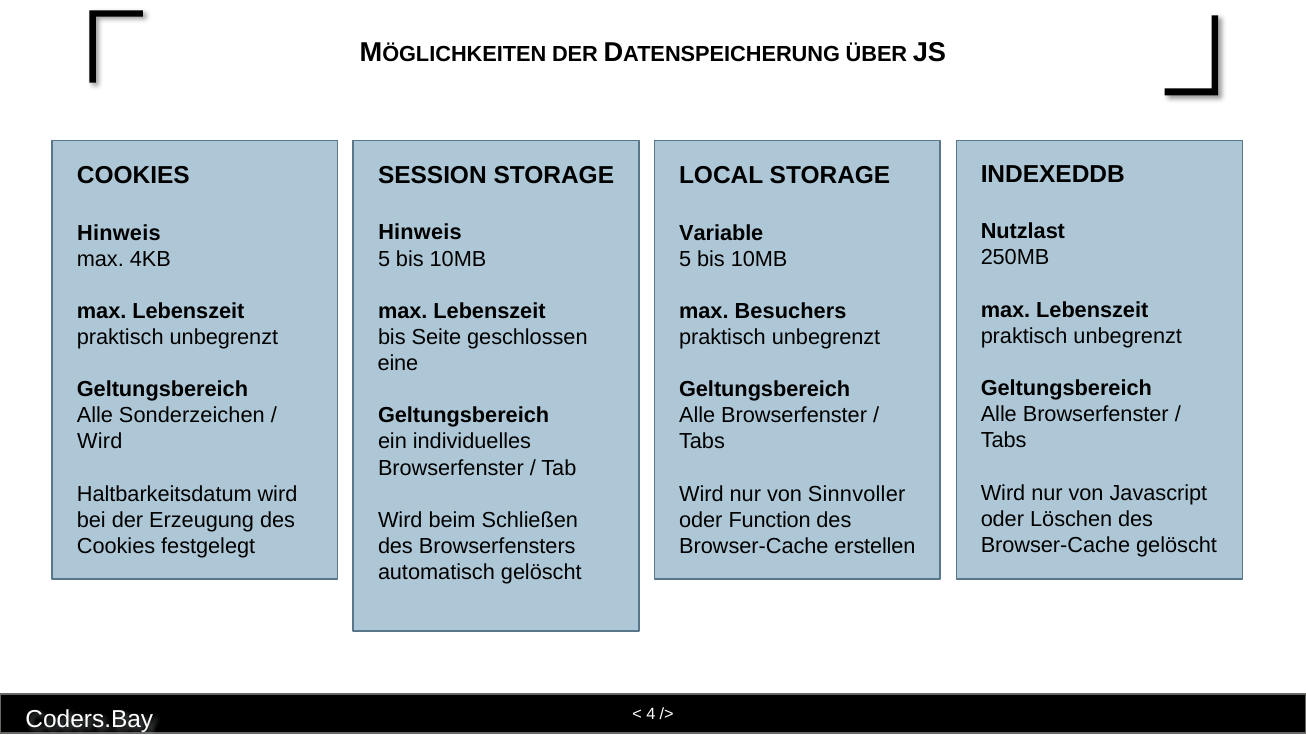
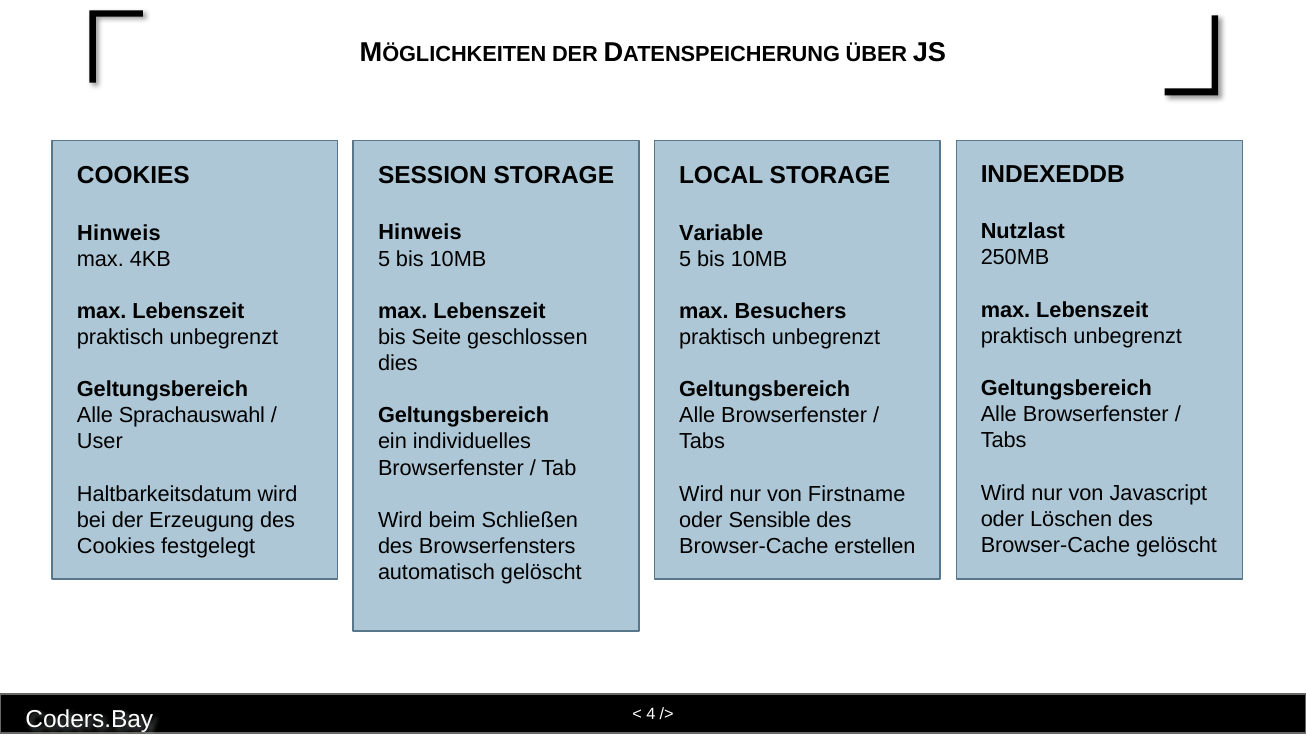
eine: eine -> dies (398, 363)
Sonderzeichen: Sonderzeichen -> Sprachauswahl (192, 415)
Wird: Wird -> User (100, 442)
Sinnvoller: Sinnvoller -> Firstname (857, 494)
Function: Function -> Sensible (770, 520)
